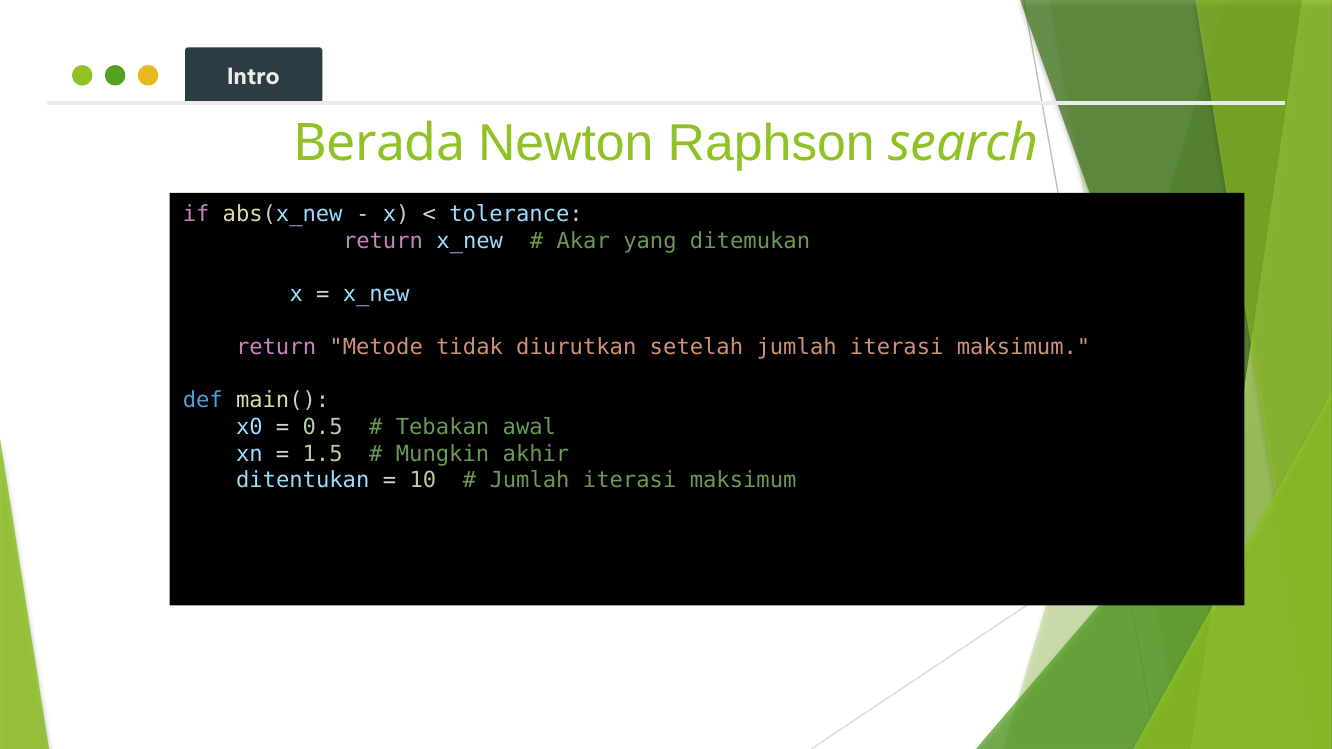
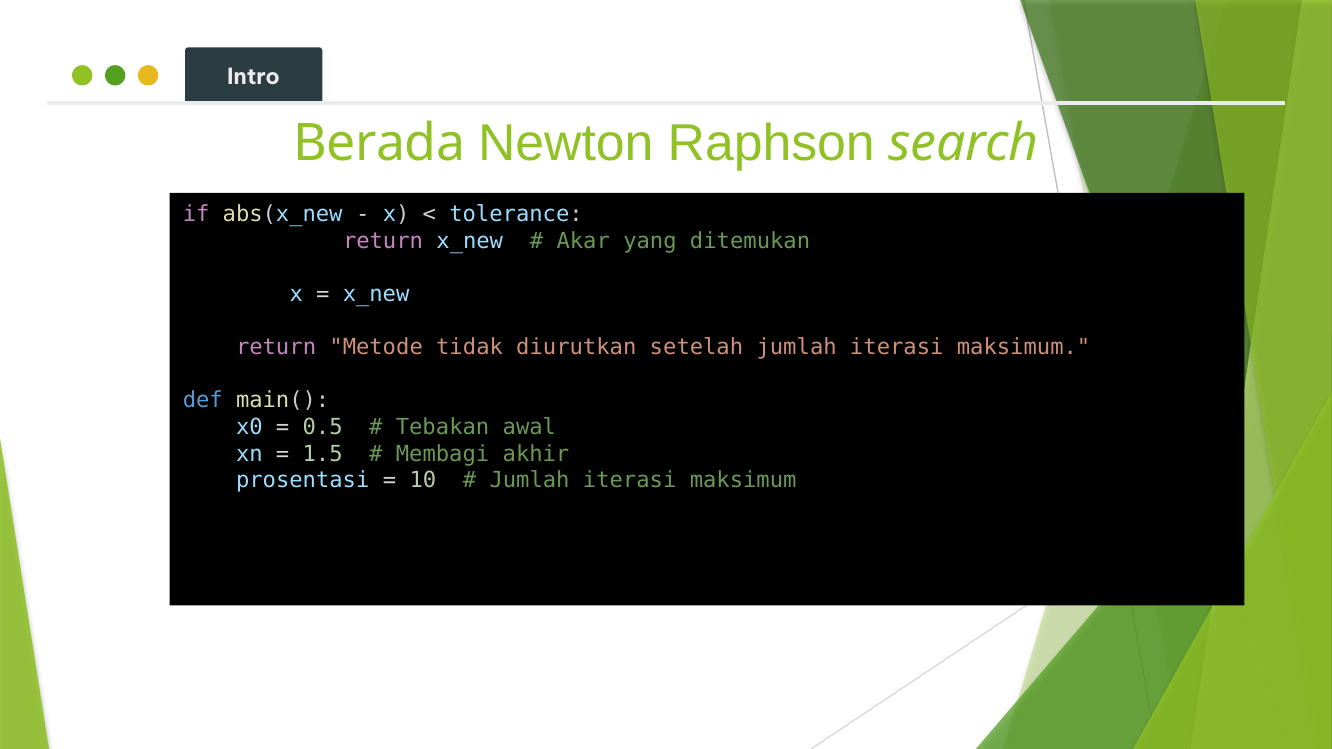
Mungkin: Mungkin -> Membagi (443, 454)
ditentukan: ditentukan -> prosentasi (303, 481)
